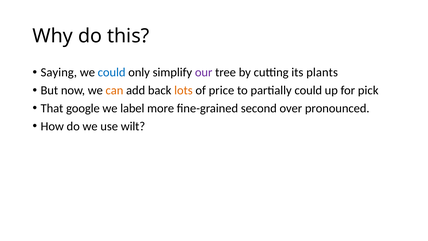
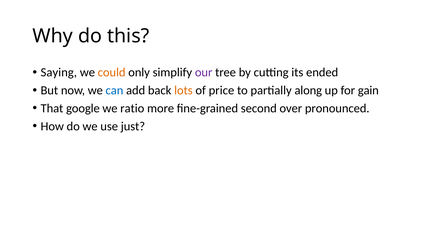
could colour: blue -> orange (112, 72)
plants: plants -> ended (322, 72)
can colour: orange -> blue (114, 90)
partially could: could -> along (308, 90)
pick: pick -> gain (368, 90)
label: label -> ratio (132, 108)
wilt: wilt -> just (133, 126)
